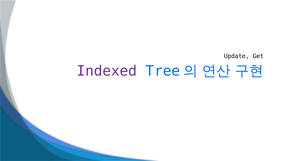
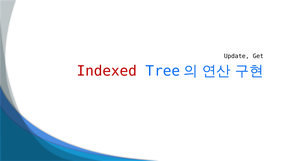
Indexed colour: purple -> red (107, 71)
